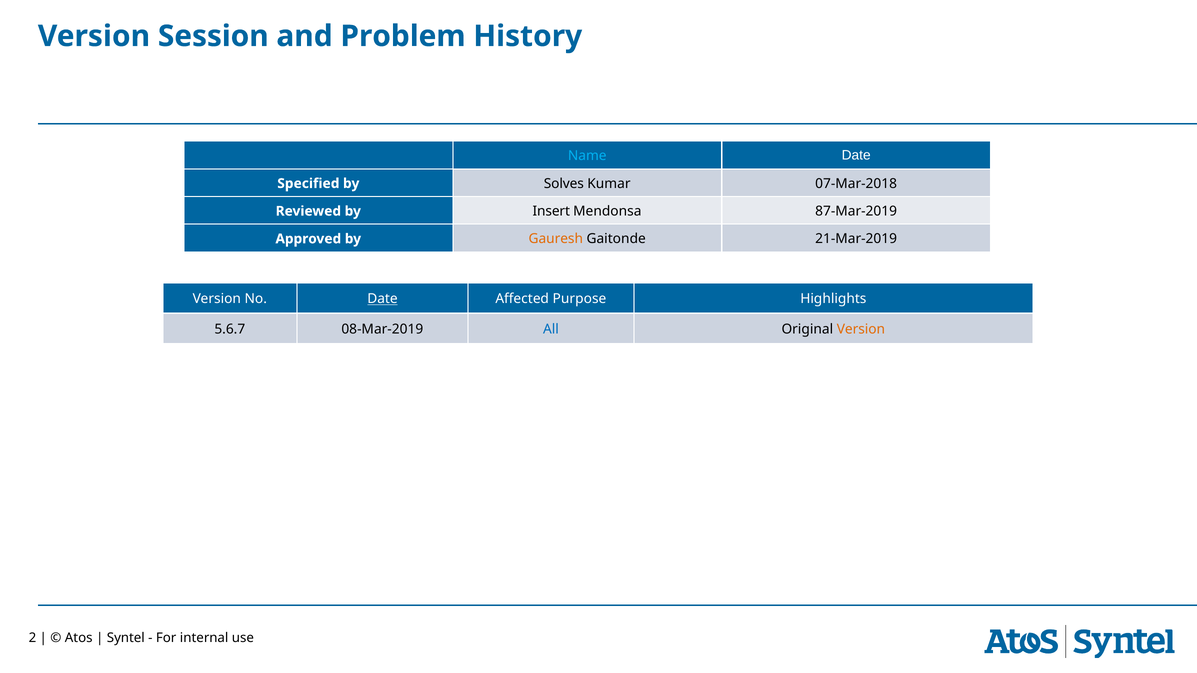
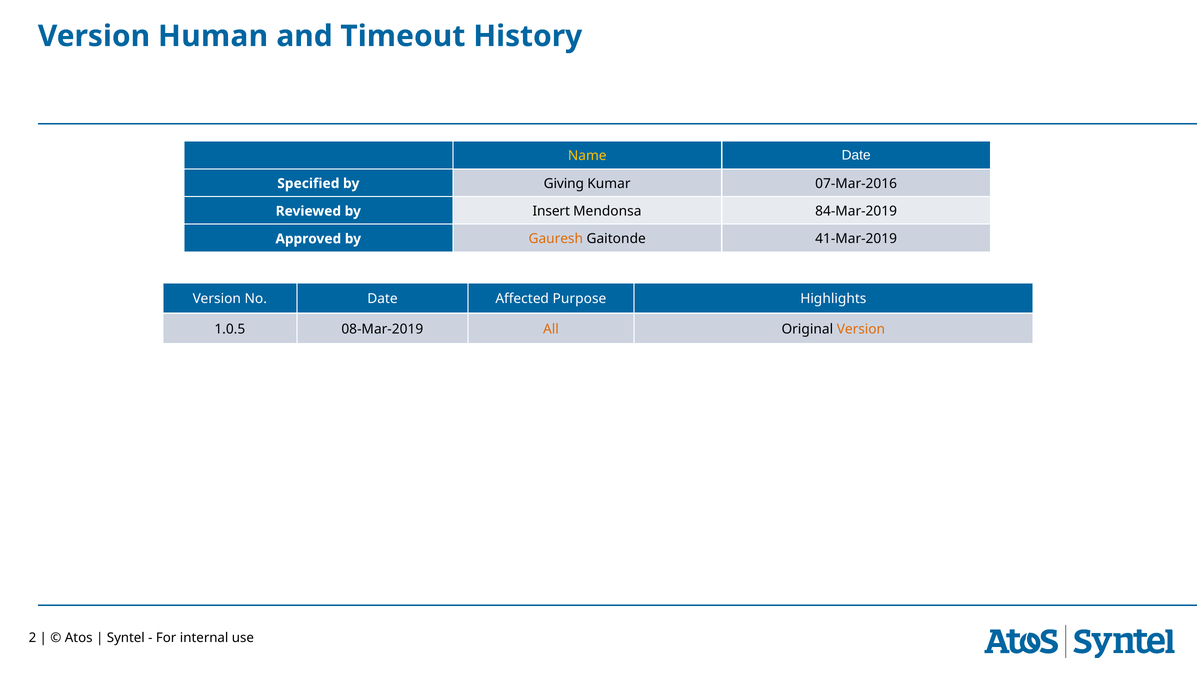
Session: Session -> Human (213, 36)
Problem: Problem -> Timeout (403, 36)
Name colour: light blue -> yellow (587, 156)
Solves: Solves -> Giving (564, 184)
07-Mar-2018: 07-Mar-2018 -> 07-Mar-2016 (856, 184)
87-Mar-2019: 87-Mar-2019 -> 84-Mar-2019 (856, 211)
21-Mar-2019: 21-Mar-2019 -> 41-Mar-2019 (856, 239)
Date underline: present -> none (382, 299)
5.6.7: 5.6.7 -> 1.0.5 (230, 329)
All colour: blue -> orange (551, 329)
